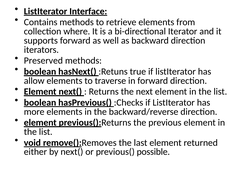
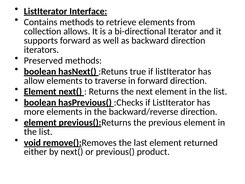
where: where -> allows (77, 31)
possible: possible -> product (153, 152)
